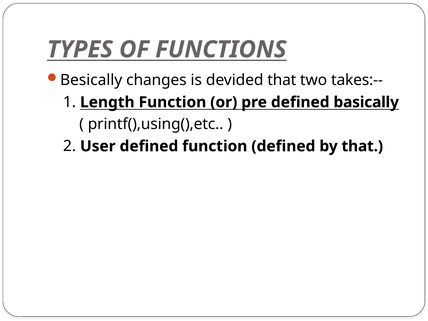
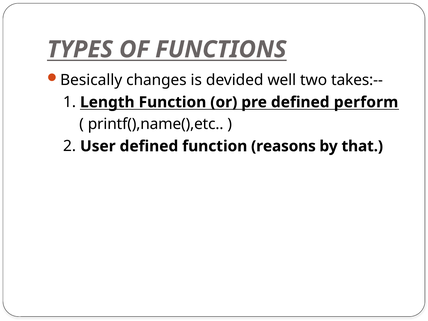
devided that: that -> well (282, 80)
basically: basically -> perform (366, 102)
printf(),using(),etc: printf(),using(),etc -> printf(),name(),etc (156, 124)
function defined: defined -> reasons (283, 146)
